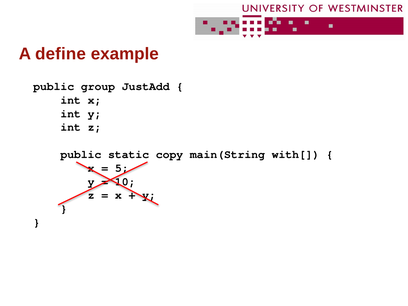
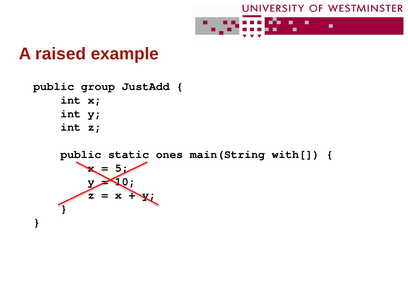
define: define -> raised (61, 54)
copy: copy -> ones (169, 154)
